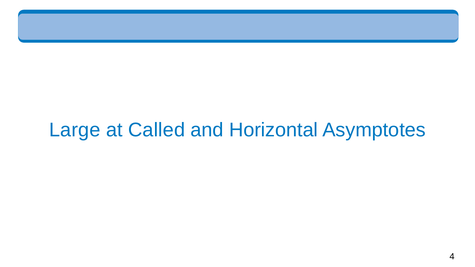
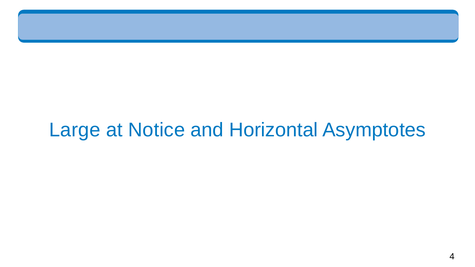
Called: Called -> Notice (157, 130)
